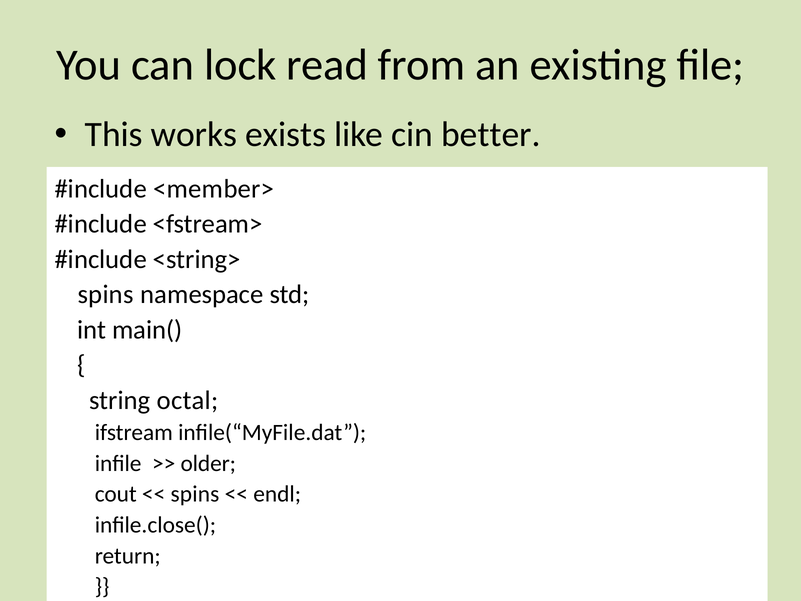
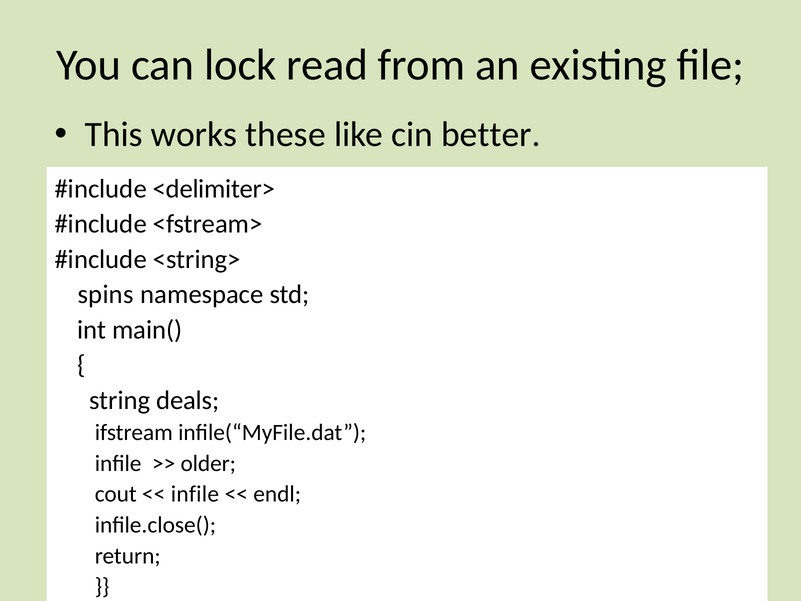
exists: exists -> these (285, 135)
<member>: <member> -> <delimiter> (214, 189)
octal: octal -> deals (188, 400)
spins: spins -> infile (195, 494)
